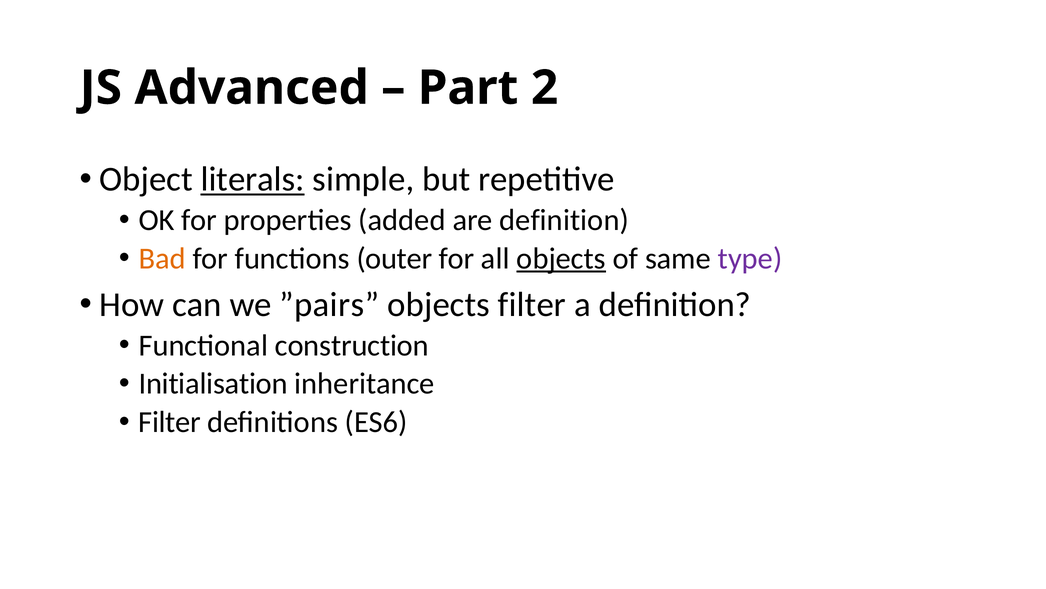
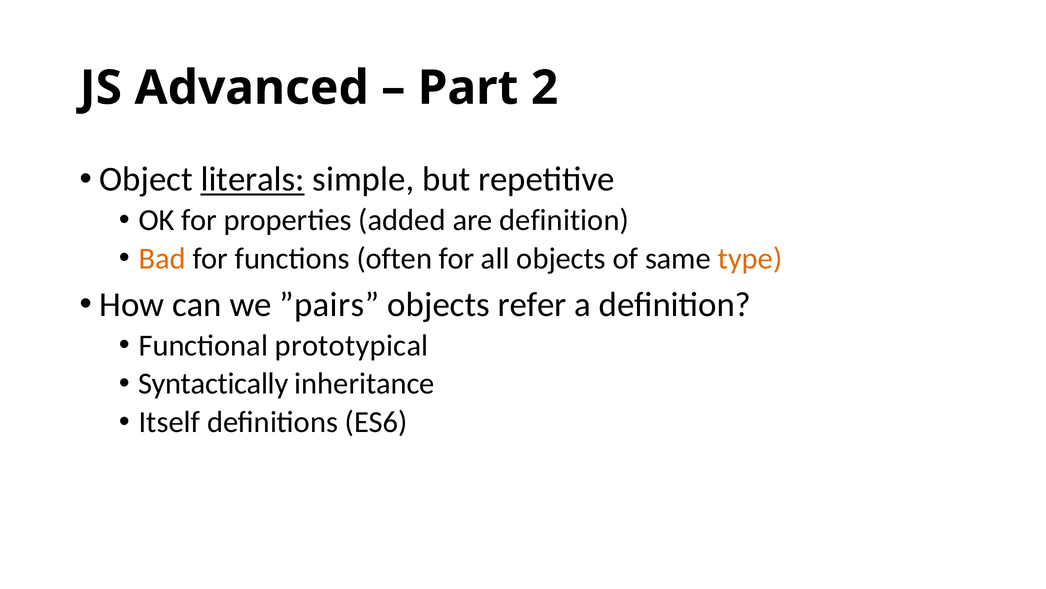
outer: outer -> often (394, 258)
objects underline: present -> none (561, 258)
type colour: purple -> orange (750, 258)
objects filter: filter -> refer (532, 304)
construction: construction -> prototypical (352, 345)
Initialisation: Initialisation -> Syntactically (213, 383)
Filter: Filter -> Itself (169, 422)
